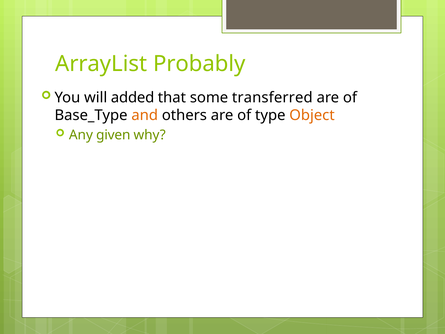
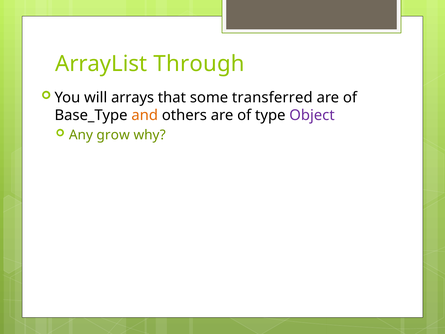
Probably: Probably -> Through (199, 64)
added: added -> arrays (133, 97)
Object colour: orange -> purple (312, 115)
given: given -> grow (113, 135)
